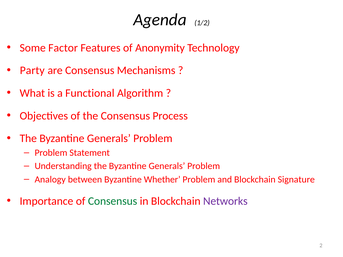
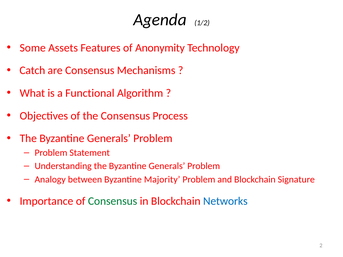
Factor: Factor -> Assets (63, 48)
Party: Party -> Catch (32, 70)
Whether: Whether -> Majority (162, 180)
Networks colour: purple -> blue (225, 201)
